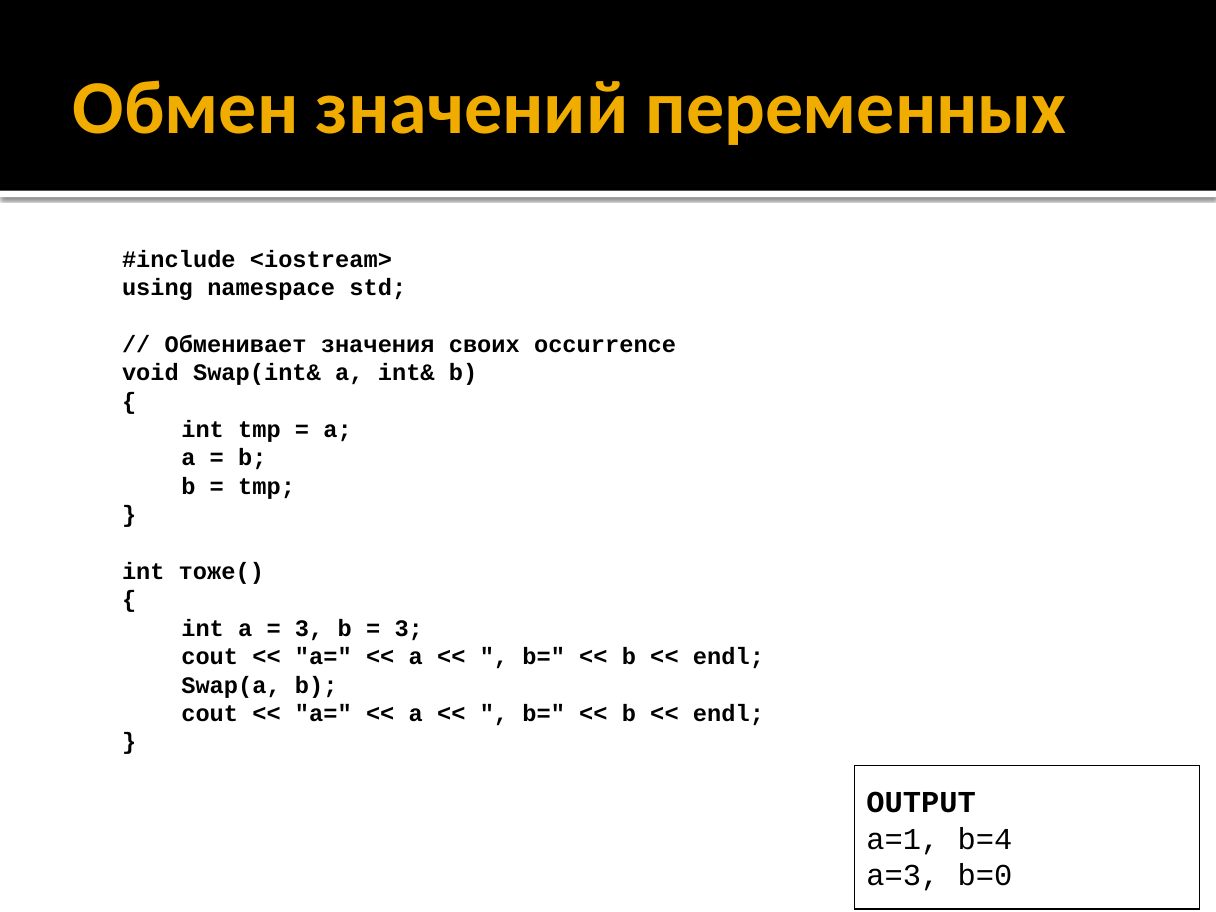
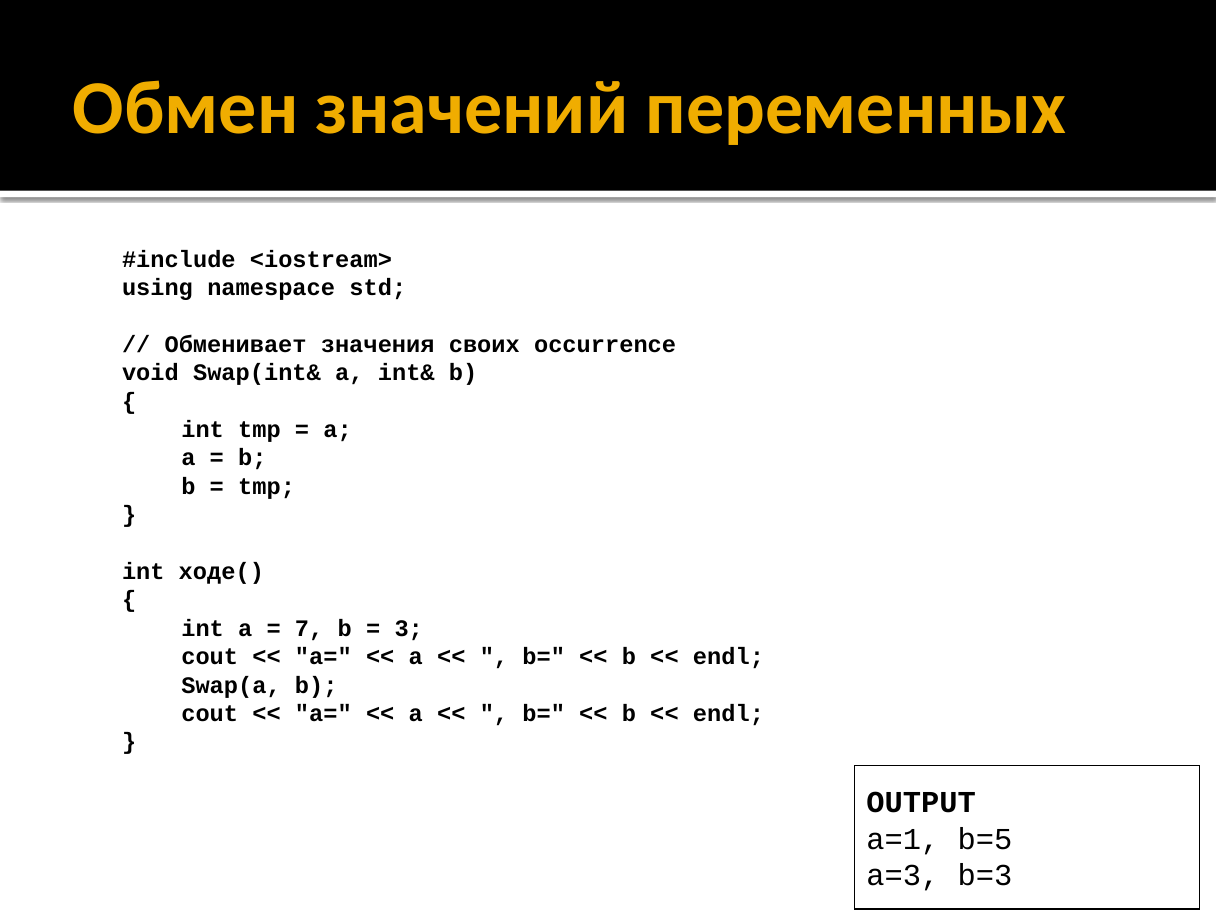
тоже(: тоже( -> ходе( (221, 572)
3: 3 -> 7 (309, 628)
b=4: b=4 -> b=5 (985, 839)
b=0: b=0 -> b=3 (985, 876)
